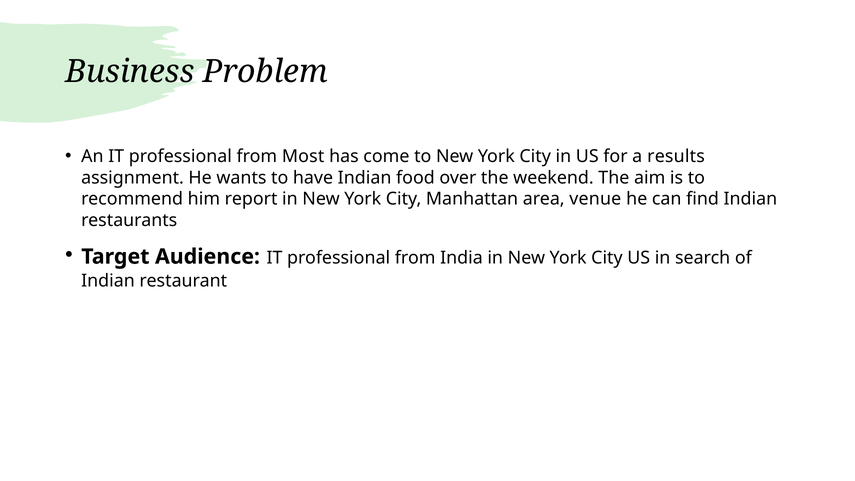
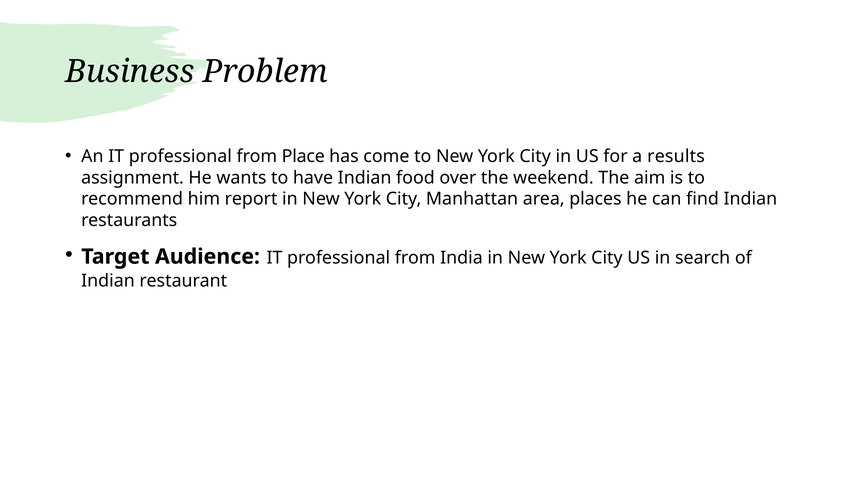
Most: Most -> Place (303, 156)
venue: venue -> places (595, 199)
